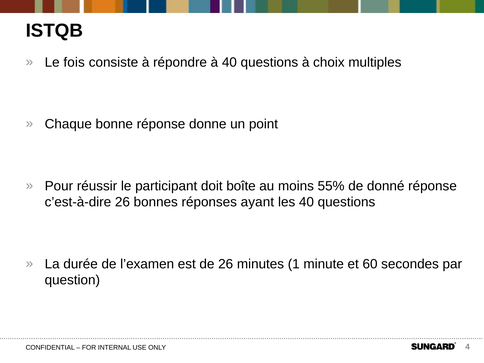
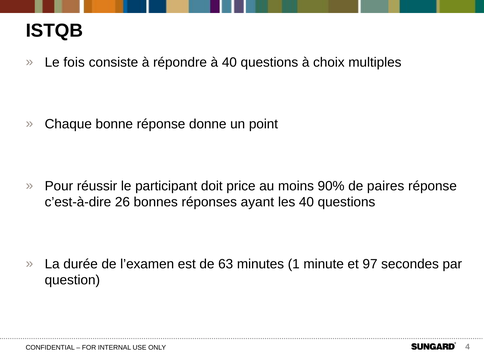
boîte: boîte -> price (241, 186)
55%: 55% -> 90% (331, 186)
donné: donné -> paires (386, 186)
de 26: 26 -> 63 (226, 264)
60: 60 -> 97 (370, 264)
